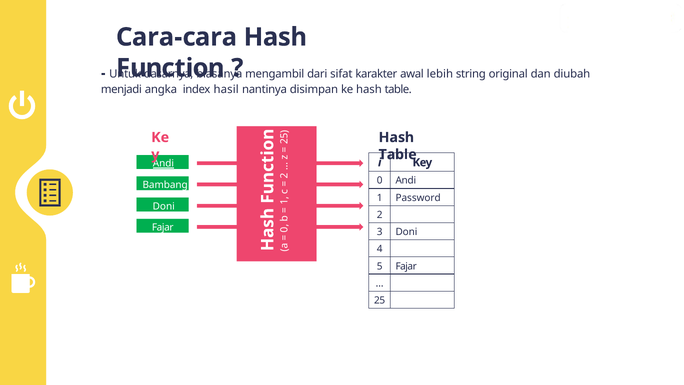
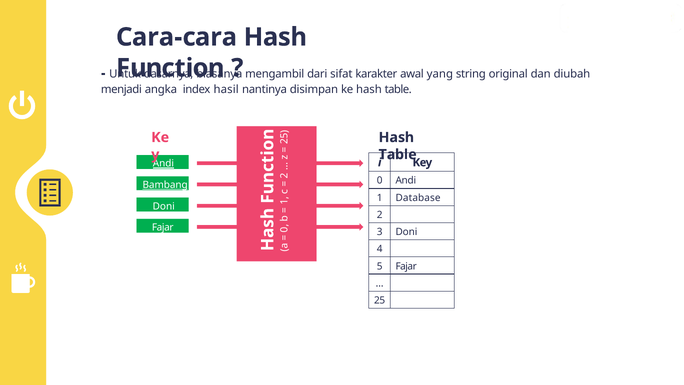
lebih: lebih -> yang (440, 74)
Bambang underline: none -> present (165, 185)
Password: Password -> Database (418, 198)
